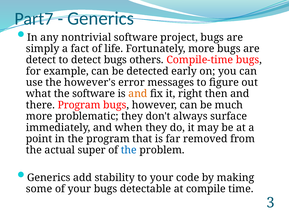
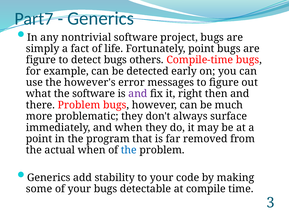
Fortunately more: more -> point (201, 49)
detect: detect -> figure (41, 60)
and colour: orange -> purple (138, 94)
there Program: Program -> Problem (79, 105)
actual super: super -> when (92, 150)
